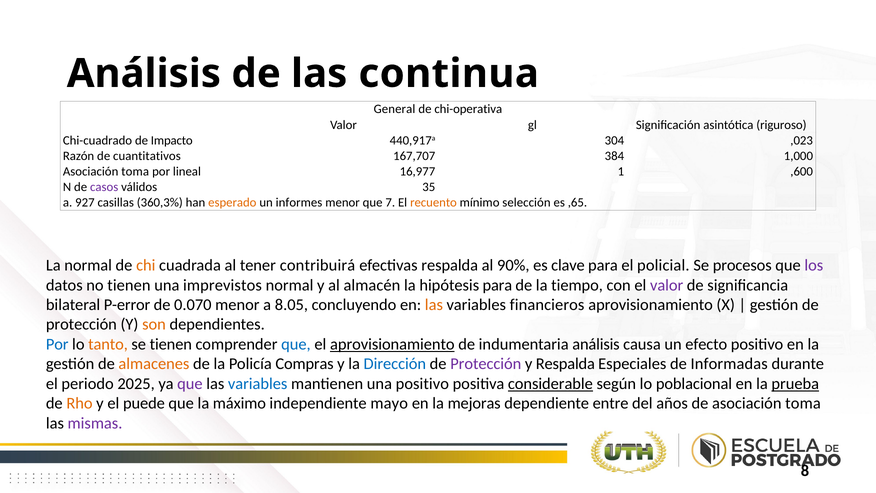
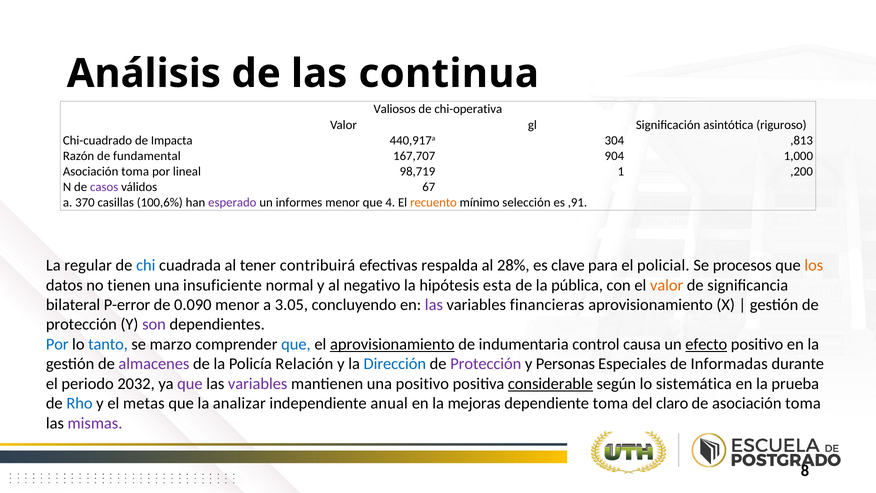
General: General -> Valiosos (395, 109)
Impacto: Impacto -> Impacta (172, 140)
,023: ,023 -> ,813 (802, 140)
cuantitativos: cuantitativos -> fundamental (147, 156)
384: 384 -> 904 (614, 156)
16,977: 16,977 -> 98,719 (417, 171)
,600: ,600 -> ,200 (802, 171)
35: 35 -> 67 (429, 187)
927: 927 -> 370 (85, 203)
360,3%: 360,3% -> 100,6% (160, 203)
esperado colour: orange -> purple (232, 203)
7: 7 -> 4 (390, 203)
,65: ,65 -> ,91 (577, 203)
La normal: normal -> regular (88, 265)
chi colour: orange -> blue (146, 265)
90%: 90% -> 28% (513, 265)
los colour: purple -> orange (814, 265)
imprevistos: imprevistos -> insuficiente (222, 285)
almacén: almacén -> negativo (372, 285)
hipótesis para: para -> esta (497, 285)
tiempo: tiempo -> pública (577, 285)
valor colour: purple -> orange (667, 285)
0.070: 0.070 -> 0.090 (193, 305)
8.05: 8.05 -> 3.05 (291, 305)
las colour: orange -> purple (434, 305)
financieros: financieros -> financieras (547, 305)
son colour: orange -> purple (154, 324)
tanto colour: orange -> blue (108, 344)
se tienen: tienen -> marzo (171, 344)
indumentaria análisis: análisis -> control (596, 344)
efecto underline: none -> present (706, 344)
almacenes colour: orange -> purple (154, 364)
Compras: Compras -> Relación (304, 364)
y Respalda: Respalda -> Personas (565, 364)
2025: 2025 -> 2032 (136, 384)
variables colour: blue -> purple (258, 384)
poblacional: poblacional -> sistemática (694, 384)
prueba underline: present -> none (795, 384)
Rho colour: orange -> blue (79, 403)
puede: puede -> metas (144, 403)
máximo: máximo -> analizar (239, 403)
mayo: mayo -> anual (389, 403)
dependiente entre: entre -> toma (610, 403)
años: años -> claro (672, 403)
